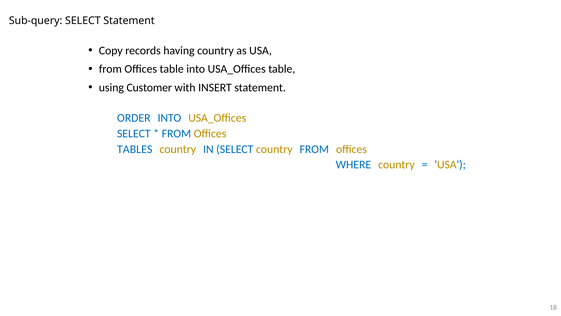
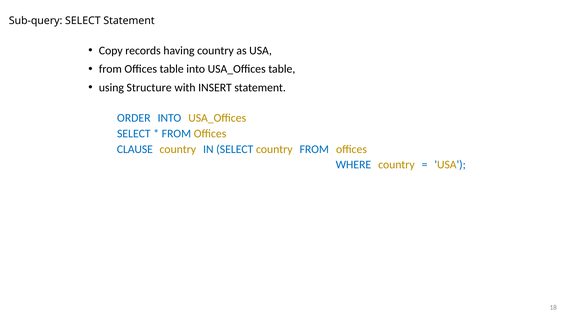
Customer: Customer -> Structure (149, 87)
TABLES: TABLES -> CLAUSE (135, 149)
